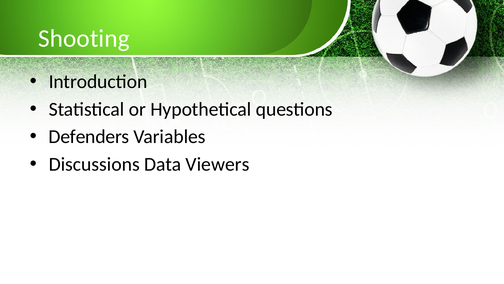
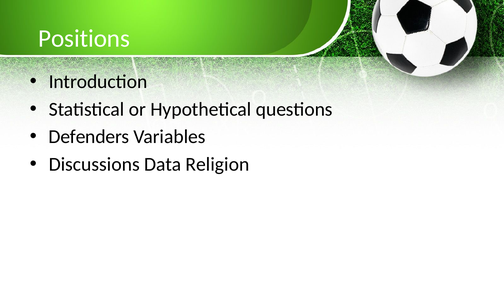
Shooting: Shooting -> Positions (84, 38)
Viewers: Viewers -> Religion (217, 164)
